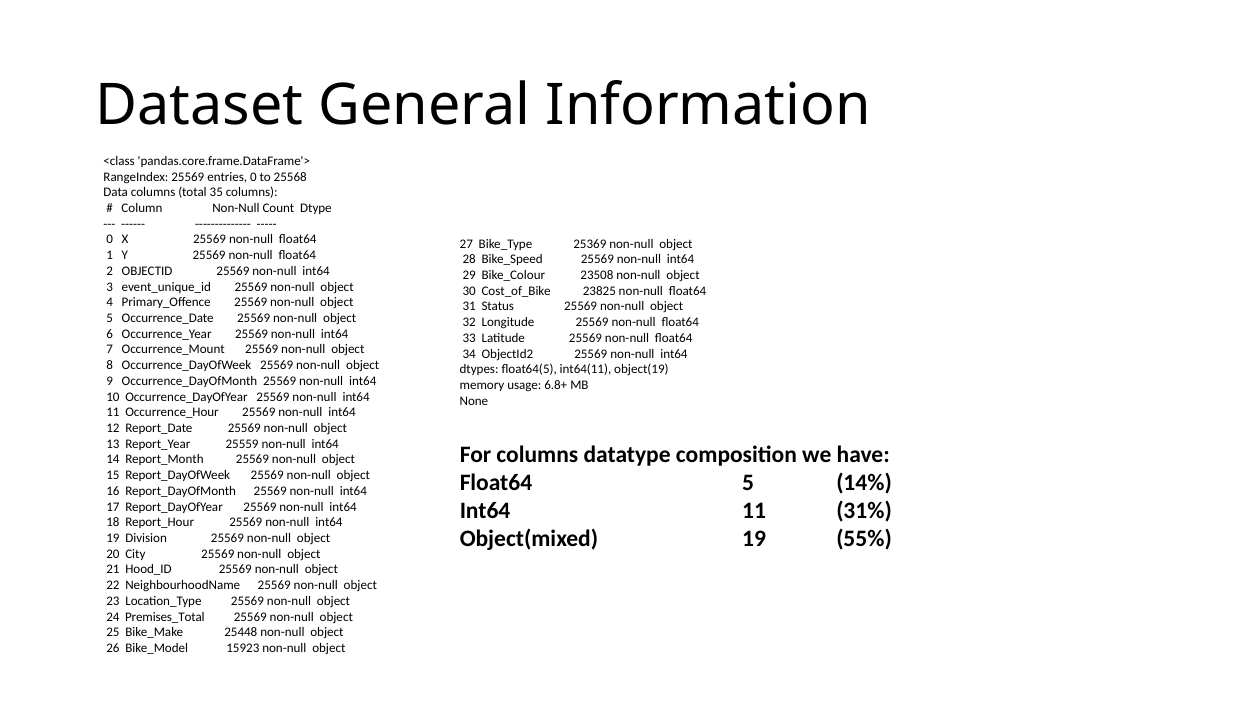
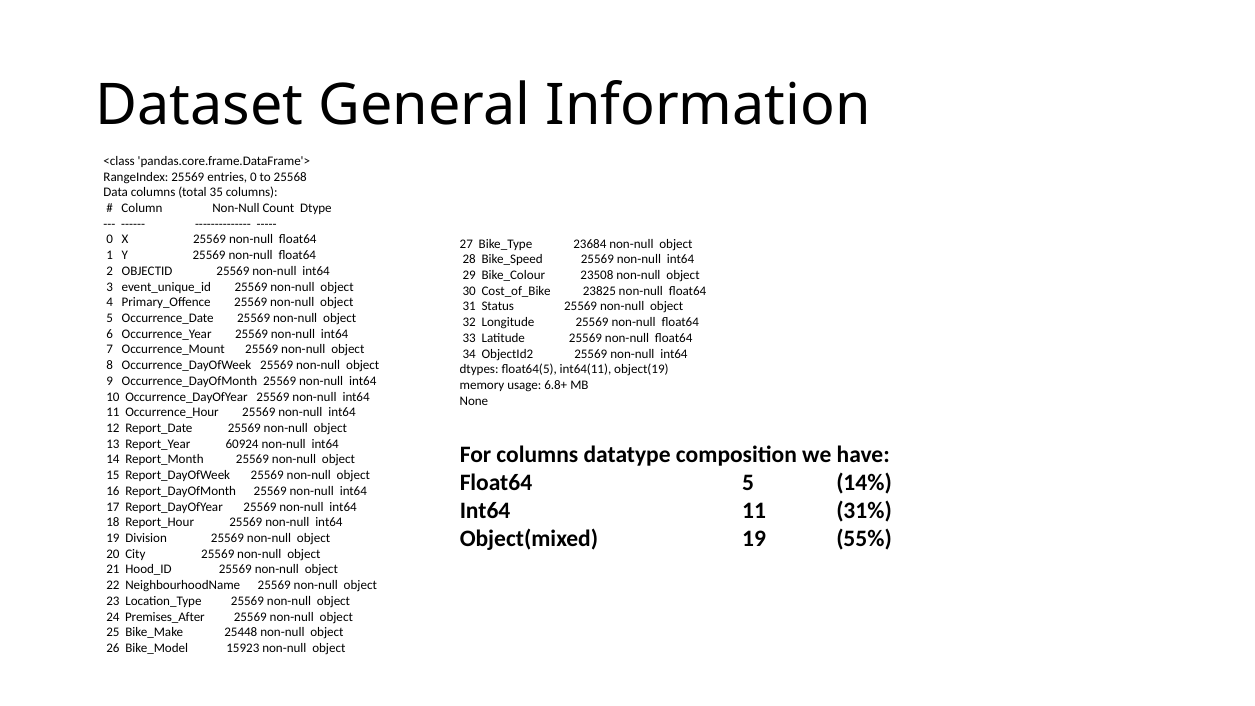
25369: 25369 -> 23684 (590, 244)
25559: 25559 -> 60924 (242, 444)
Premises_Total: Premises_Total -> Premises_After (165, 617)
